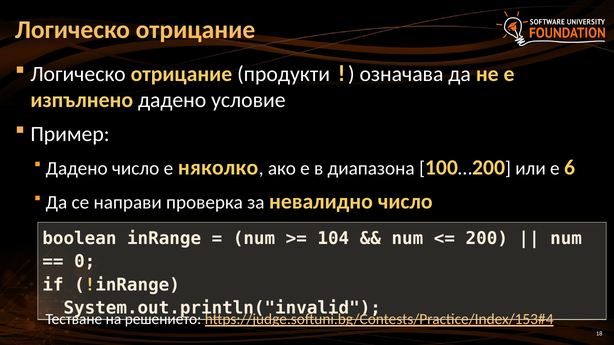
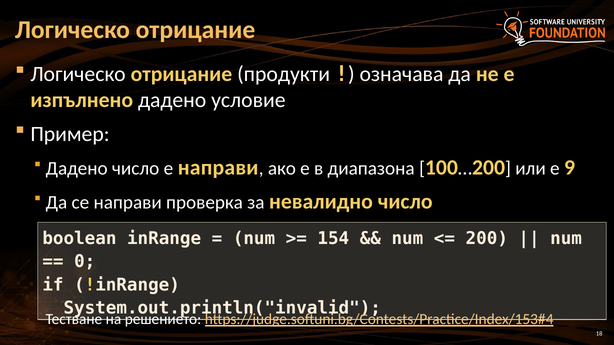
е няколко: няколко -> направи (218, 168)
6: 6 -> 9 (570, 168)
104: 104 -> 154 (333, 239)
